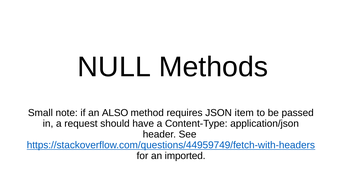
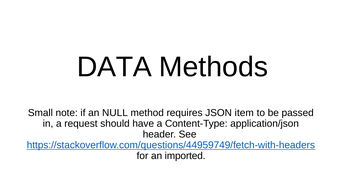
NULL: NULL -> DATA (114, 67)
ALSO: ALSO -> NULL (115, 113)
